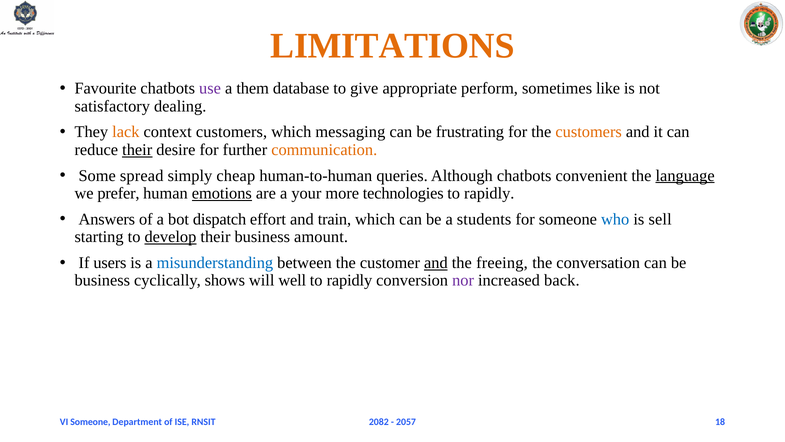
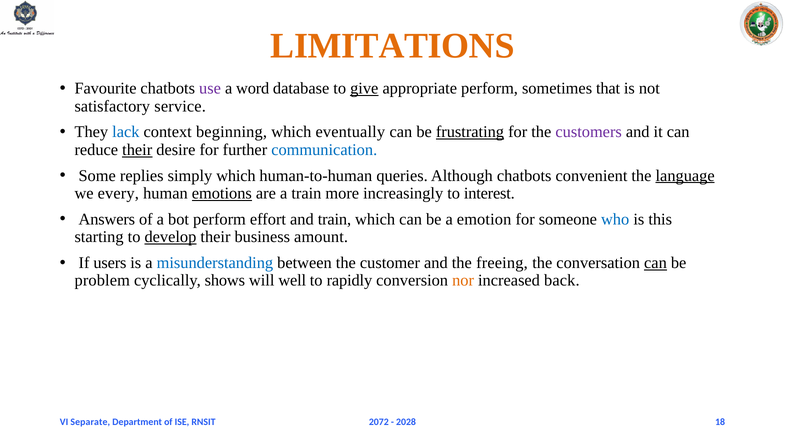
them: them -> word (253, 88)
give underline: none -> present (364, 88)
like: like -> that (608, 88)
dealing: dealing -> service (180, 106)
lack colour: orange -> blue (126, 132)
context customers: customers -> beginning (232, 132)
messaging: messaging -> eventually (350, 132)
frustrating underline: none -> present (470, 132)
customers colour: orange -> purple (589, 132)
communication colour: orange -> blue (324, 150)
spread: spread -> replies (142, 175)
simply cheap: cheap -> which (236, 175)
prefer: prefer -> every (118, 193)
a your: your -> train (306, 193)
technologies: technologies -> increasingly (403, 193)
rapidly: rapidly -> interest (489, 193)
bot dispatch: dispatch -> perform (219, 219)
students: students -> emotion (484, 219)
sell: sell -> this (660, 219)
and underline: present -> none (436, 263)
can underline: none -> present (655, 263)
business: business -> problem (102, 280)
nor colour: purple -> orange (463, 280)
VI Someone: Someone -> Separate (90, 422)
2082: 2082 -> 2072 (379, 422)
2057: 2057 -> 2028 (406, 422)
